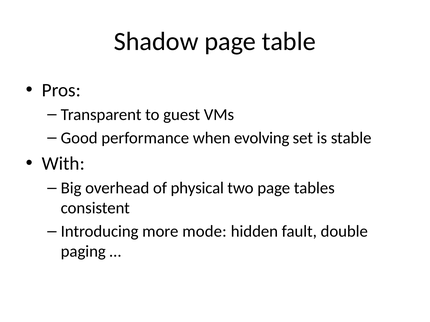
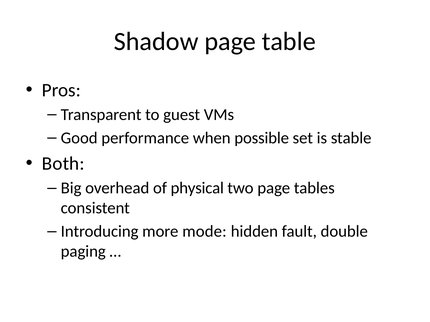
evolving: evolving -> possible (262, 138)
With: With -> Both (63, 164)
